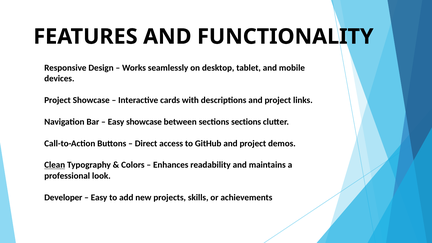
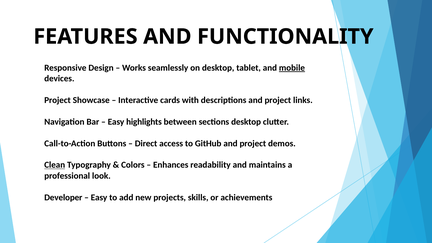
mobile underline: none -> present (292, 68)
Easy showcase: showcase -> highlights (144, 122)
sections sections: sections -> desktop (246, 122)
